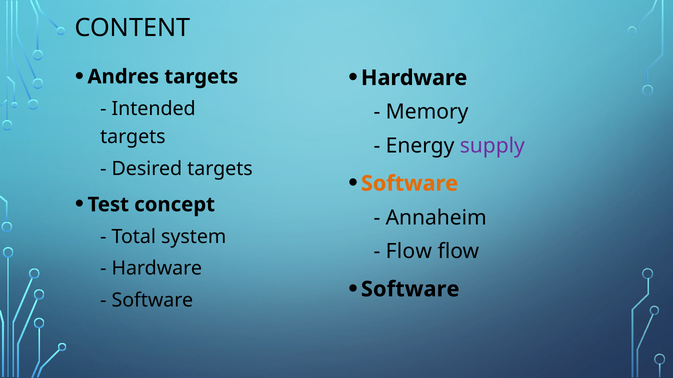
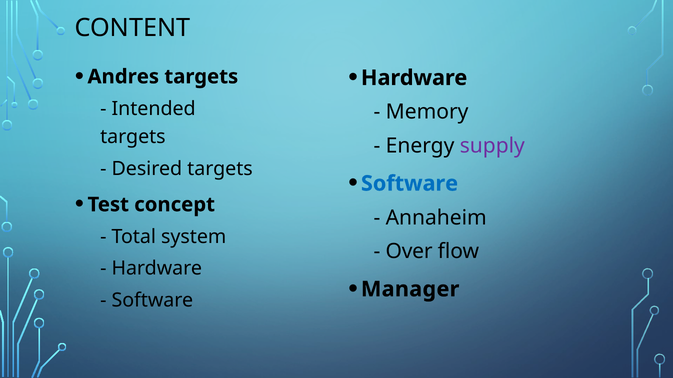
Software colour: orange -> blue (409, 184)
Flow: Flow -> Over (409, 252)
Software: Software -> Manager (410, 290)
